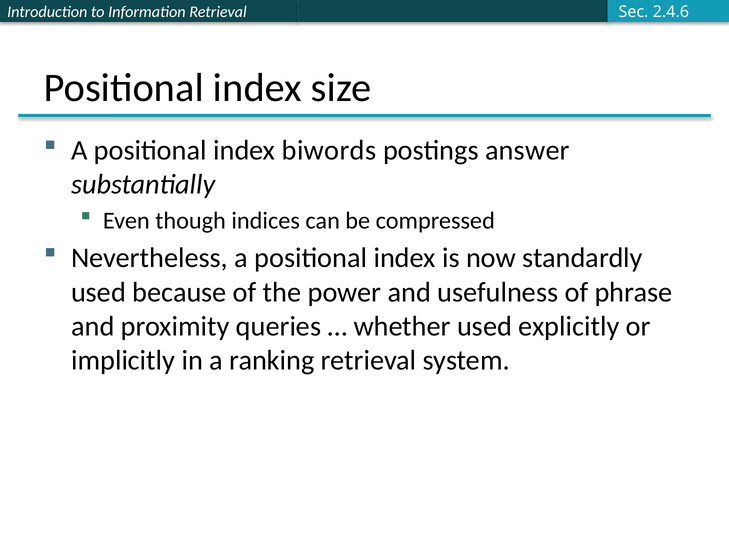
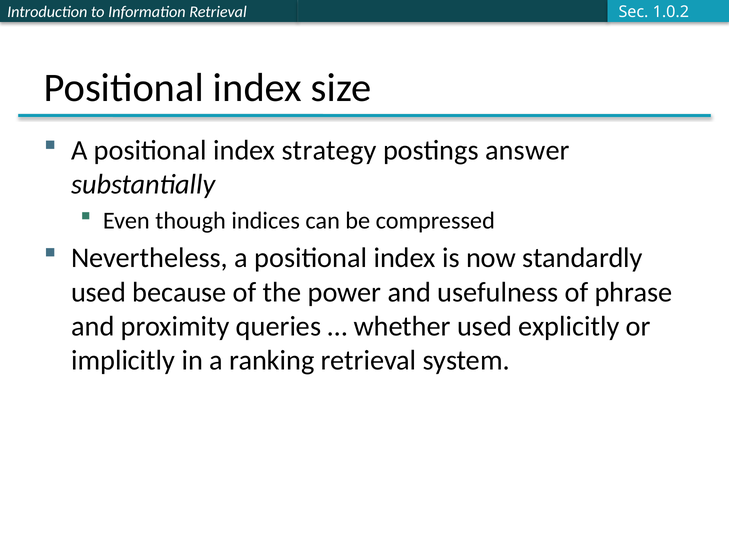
2.4.6: 2.4.6 -> 1.0.2 (671, 12)
biwords: biwords -> strategy (329, 150)
